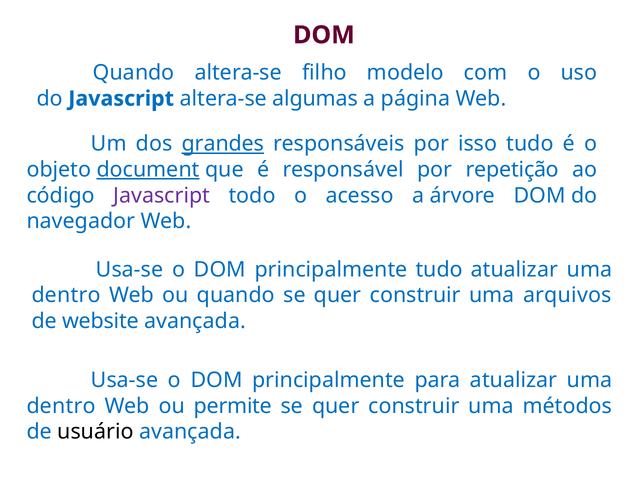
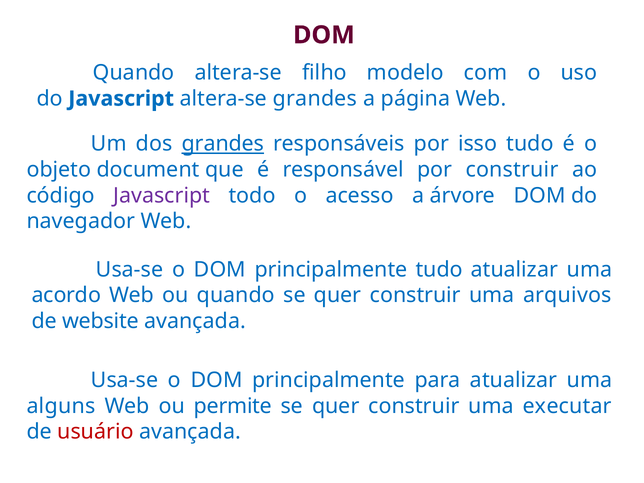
altera-se algumas: algumas -> grandes (315, 99)
document underline: present -> none (148, 170)
por repetição: repetição -> construir (512, 170)
dentro: dentro -> acordo (66, 295)
dentro: dentro -> alguns (61, 406)
métodos: métodos -> executar (567, 406)
usuário colour: black -> red (96, 432)
